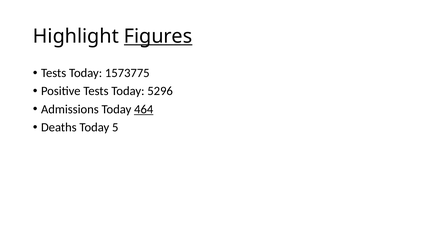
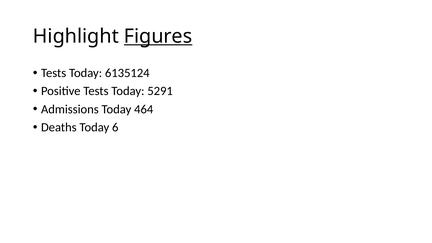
1573775: 1573775 -> 6135124 (127, 73)
5296: 5296 -> 5291 (160, 91)
464 underline: present -> none (144, 109)
5: 5 -> 6 (115, 127)
